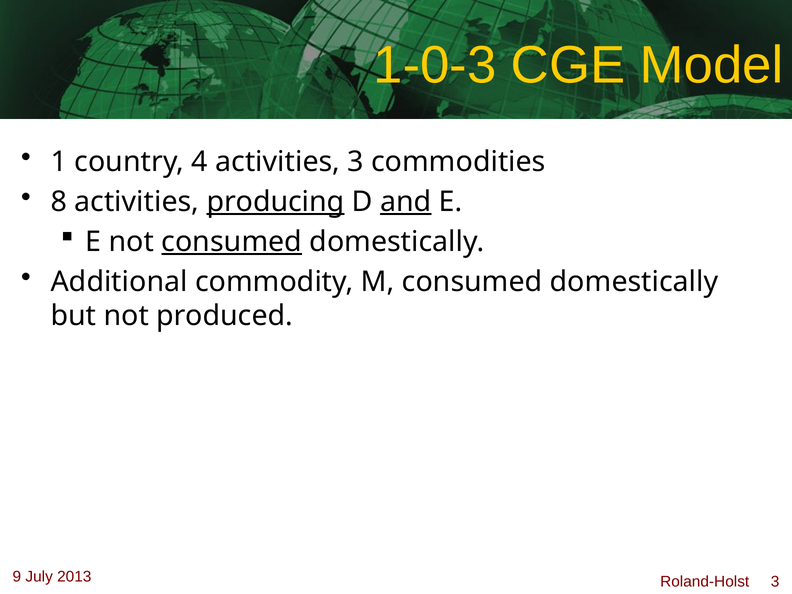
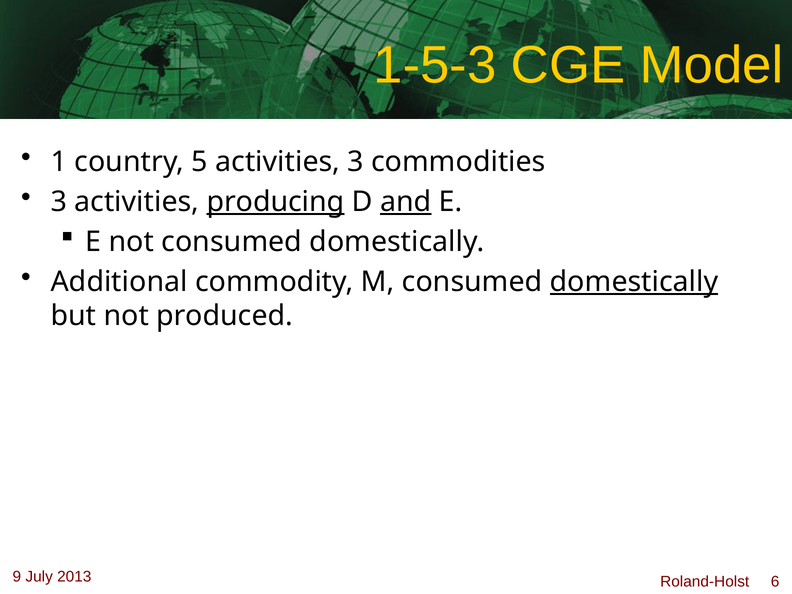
1-0-3: 1-0-3 -> 1-5-3 (435, 65)
4: 4 -> 5 (200, 162)
8: 8 -> 3 (59, 202)
consumed underline: present -> none (232, 242)
domestically underline: none -> present (634, 282)
3: 3 -> 6 (775, 582)
